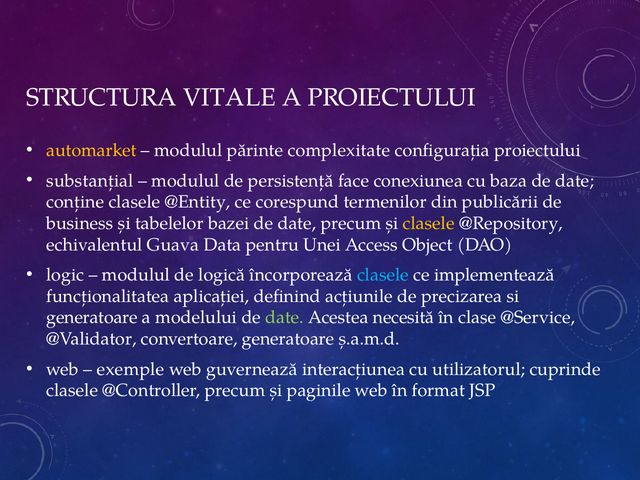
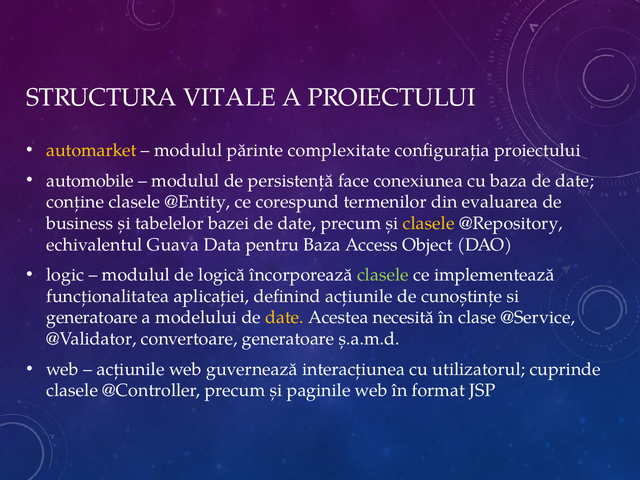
substanțial: substanțial -> automobile (90, 181)
publicării: publicării -> evaluarea (500, 202)
pentru Unei: Unei -> Baza (322, 245)
clasele colour: light blue -> light green (383, 275)
precizarea: precizarea -> cunoștințe (462, 296)
date colour: light green -> yellow (285, 318)
exemple: exemple -> acțiunile (131, 369)
